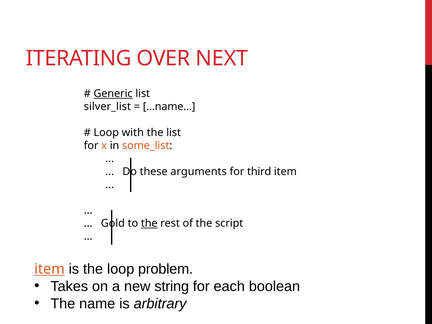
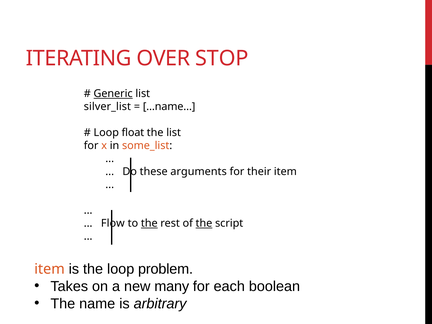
NEXT: NEXT -> STOP (222, 58)
with: with -> float (133, 133)
third: third -> their (259, 171)
Gold: Gold -> Flow (113, 223)
the underline: none -> present (204, 223)
item underline: present -> none (49, 269)
string: string -> many (172, 286)
